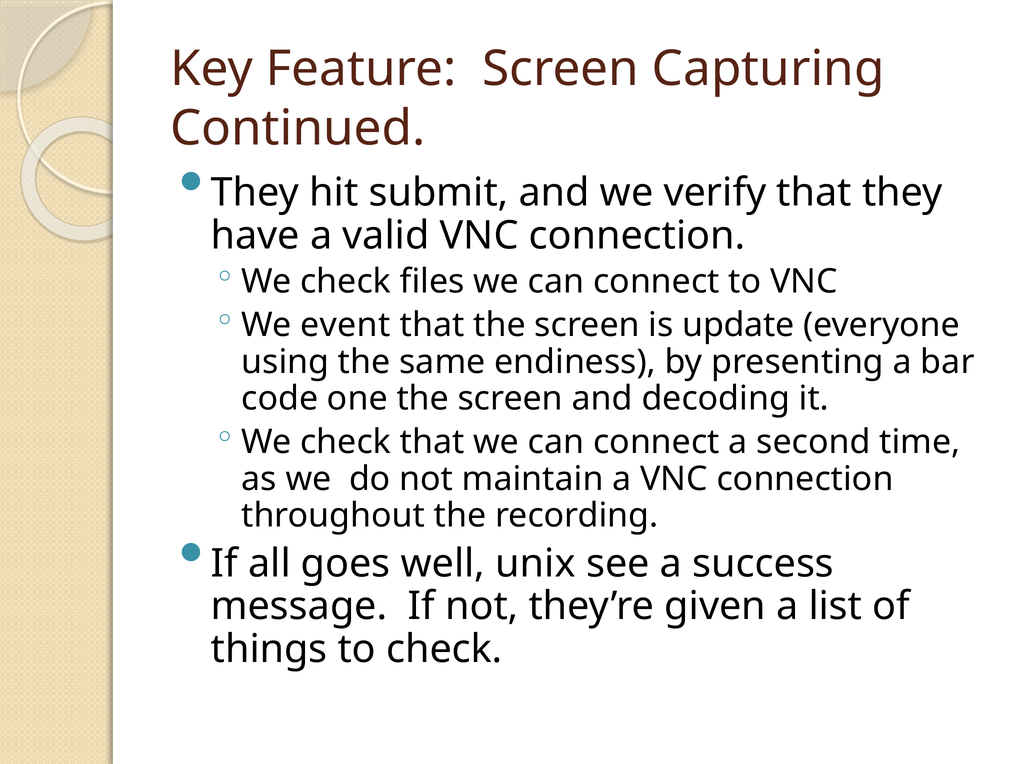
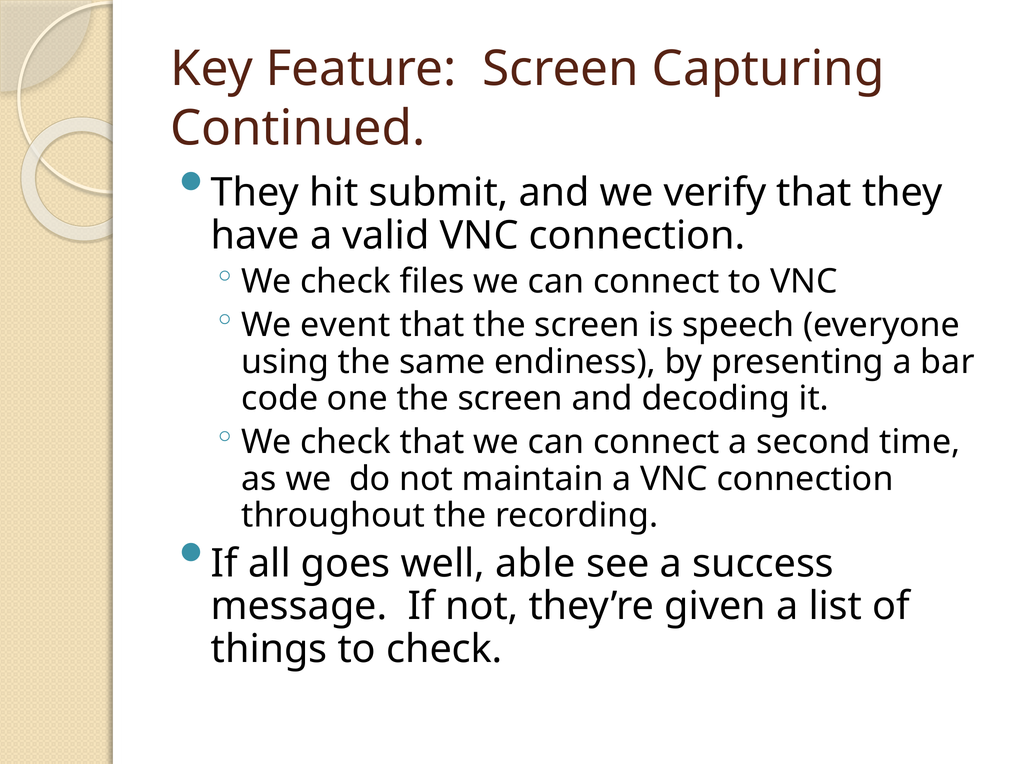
update: update -> speech (738, 325)
unix: unix -> able (535, 564)
